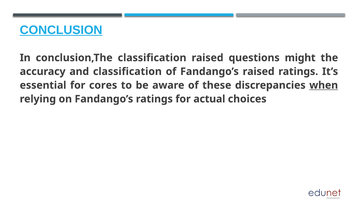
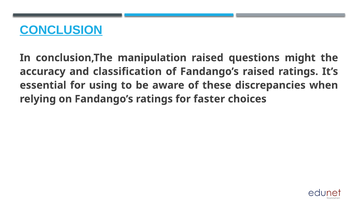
conclusion,The classification: classification -> manipulation (152, 58)
cores: cores -> using (103, 85)
when underline: present -> none (324, 85)
actual: actual -> faster (209, 99)
